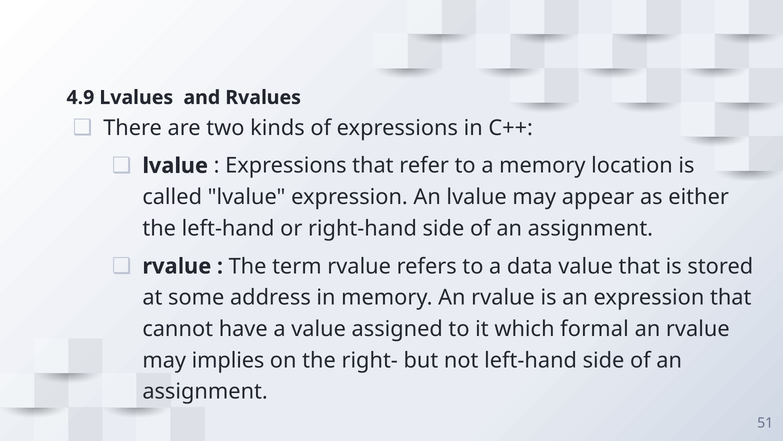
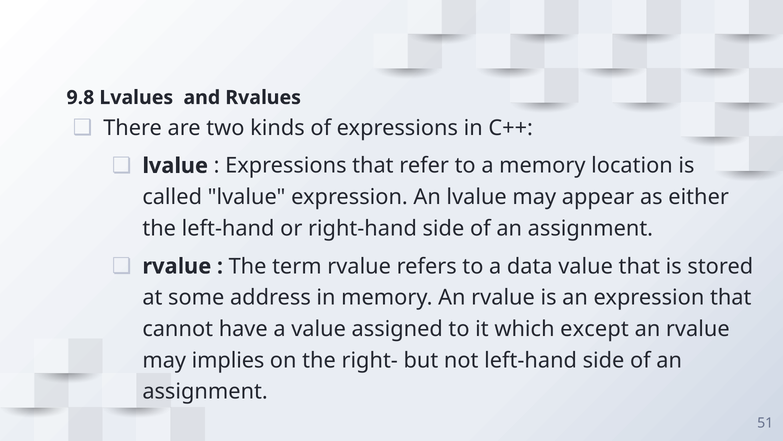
4.9: 4.9 -> 9.8 (80, 97)
formal: formal -> except (594, 329)
